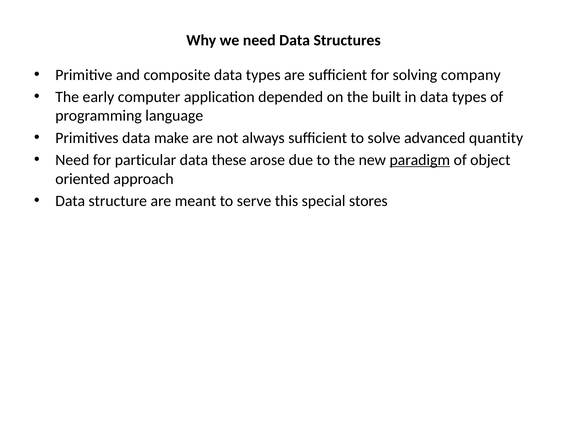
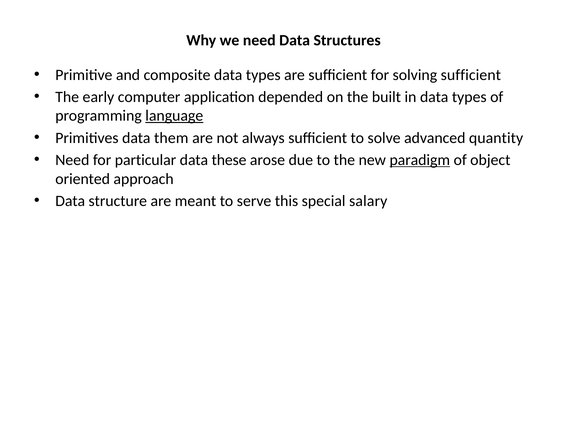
solving company: company -> sufficient (471, 75)
language underline: none -> present (174, 116)
make: make -> them (171, 138)
stores: stores -> salary (368, 201)
